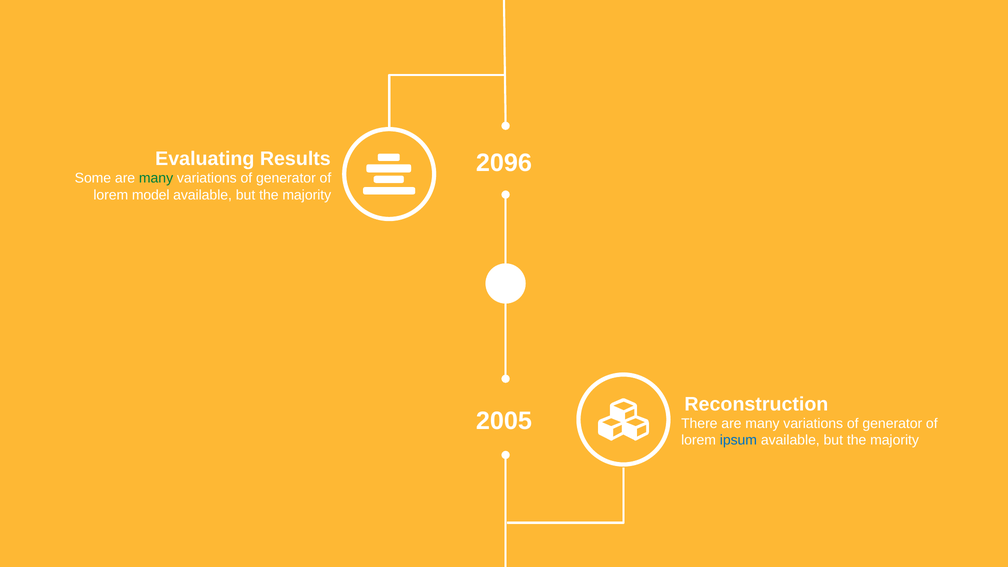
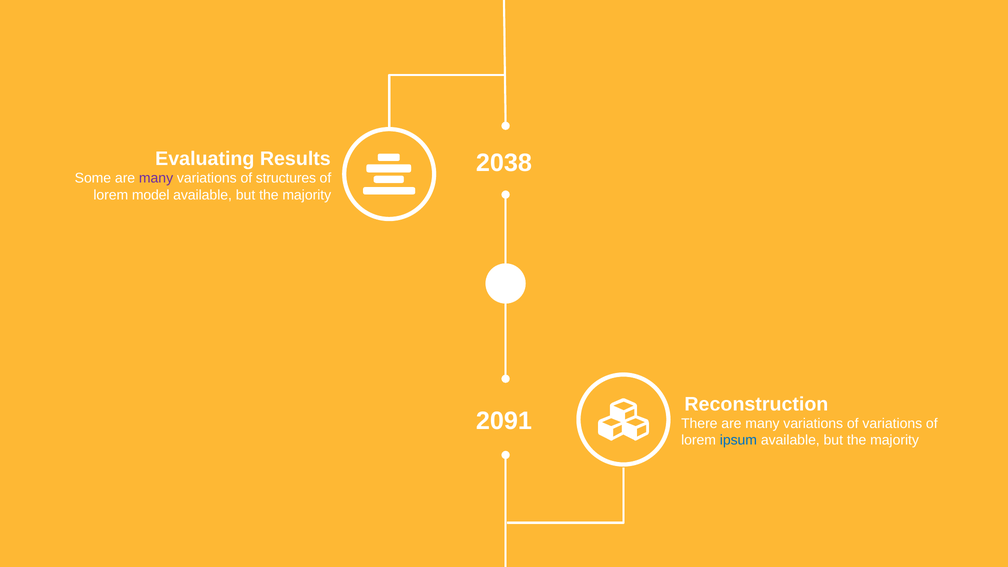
2096: 2096 -> 2038 (504, 163)
many colour: green -> purple (156, 178)
generator: generator -> structures (286, 178)
2005: 2005 -> 2091 (504, 421)
generator: generator -> variations (892, 424)
